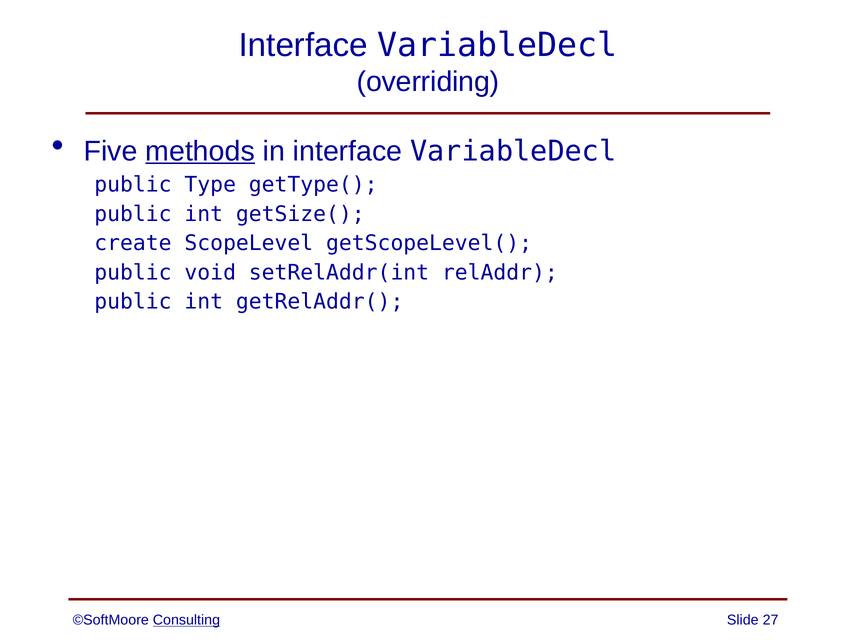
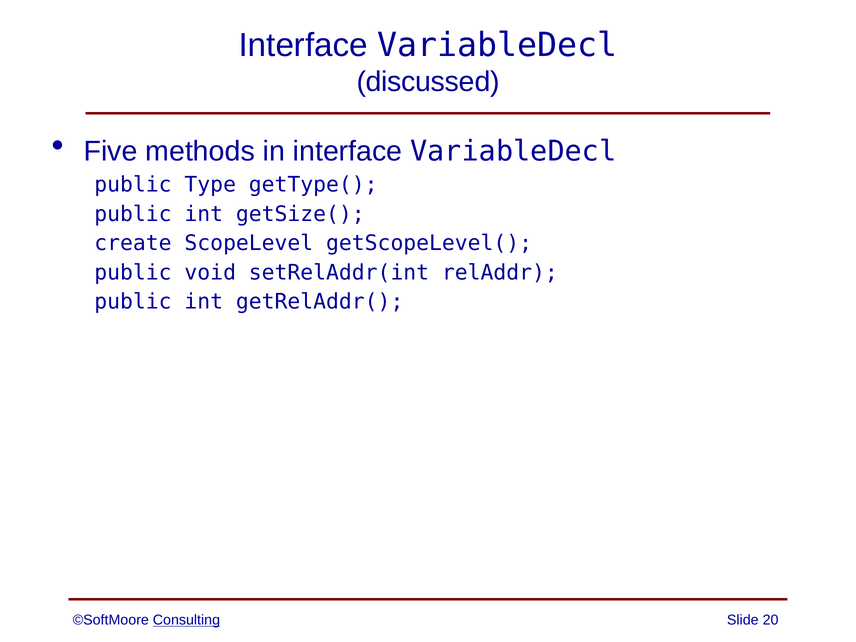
overriding: overriding -> discussed (428, 82)
methods underline: present -> none (200, 151)
27: 27 -> 20 (771, 620)
